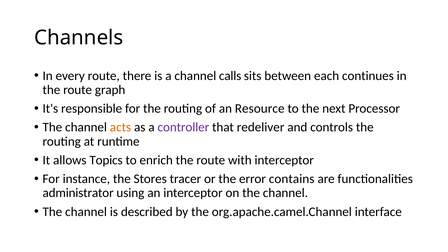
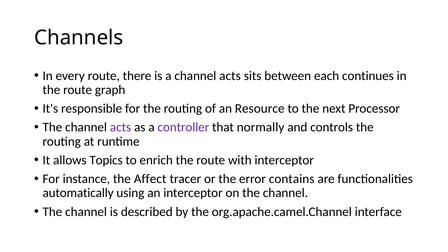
a channel calls: calls -> acts (230, 76)
acts colour: orange -> purple (121, 127)
redeliver: redeliver -> normally (261, 127)
Stores: Stores -> Affect (150, 179)
administrator: administrator -> automatically (78, 193)
